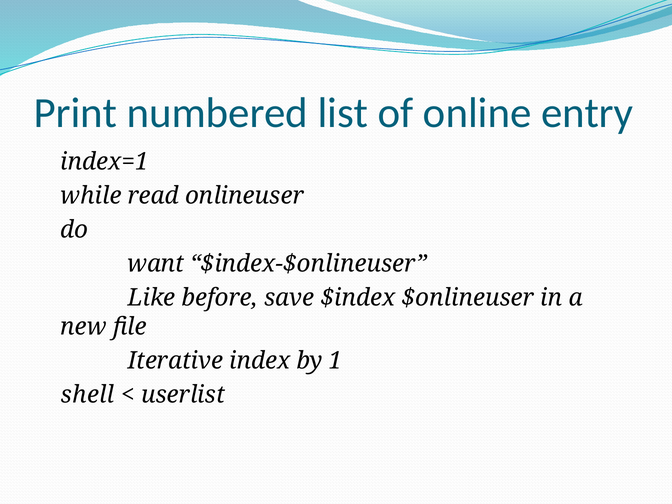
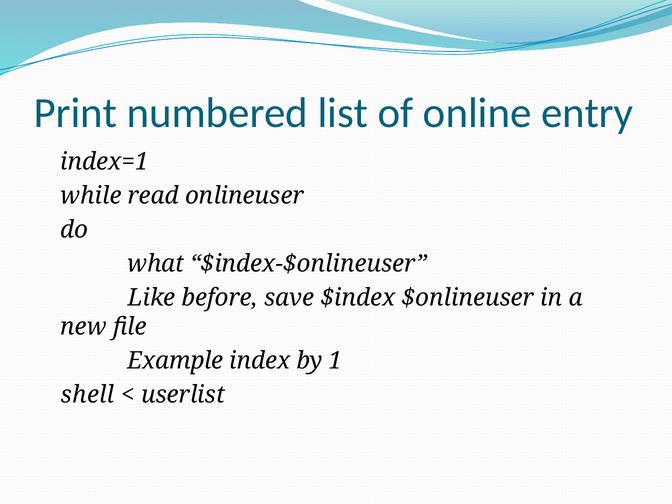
want: want -> what (156, 264)
Iterative: Iterative -> Example (175, 361)
